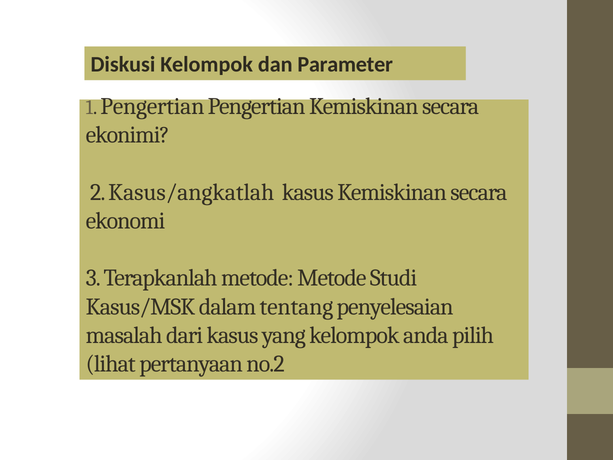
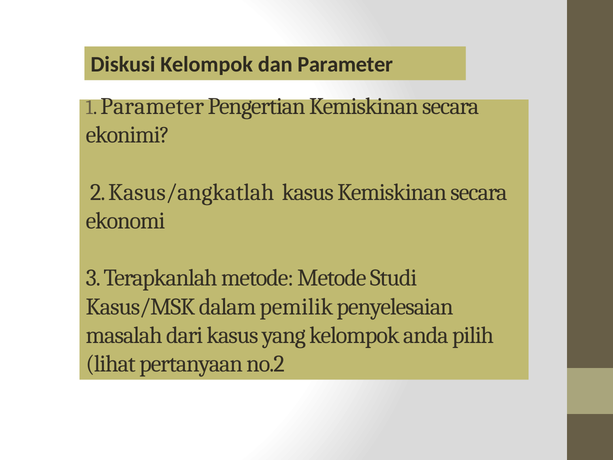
1 Pengertian: Pengertian -> Parameter (152, 106)
tentang: tentang -> pemilik (296, 307)
